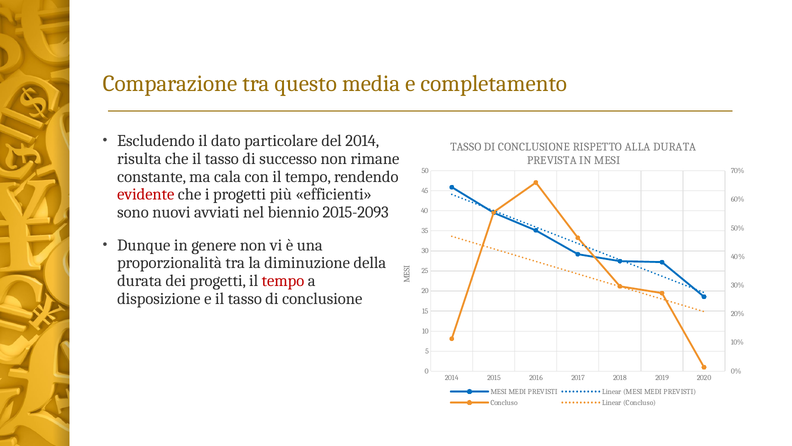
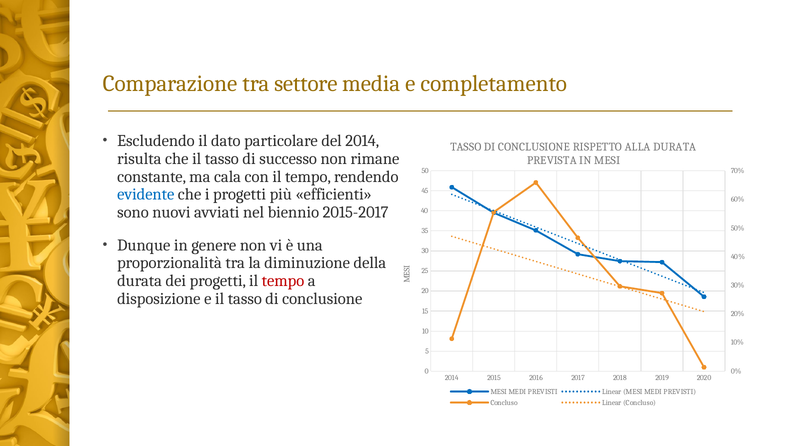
questo: questo -> settore (306, 84)
evidente colour: red -> blue (146, 194)
2015-2093: 2015-2093 -> 2015-2017 (356, 212)
